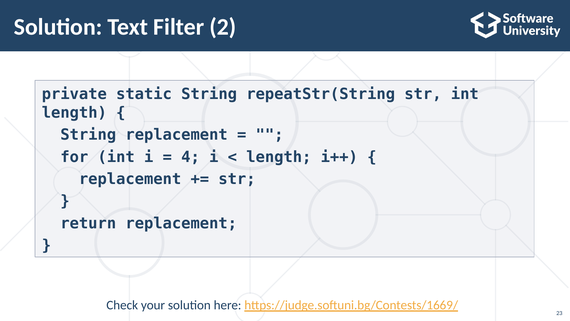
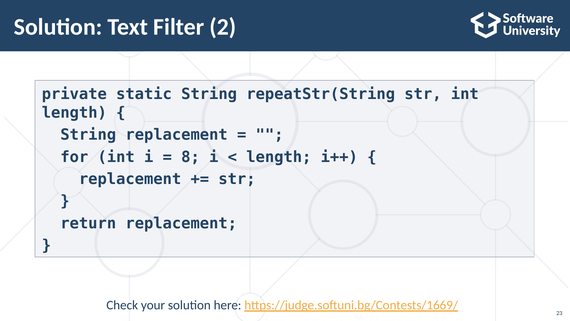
4: 4 -> 8 (191, 157)
